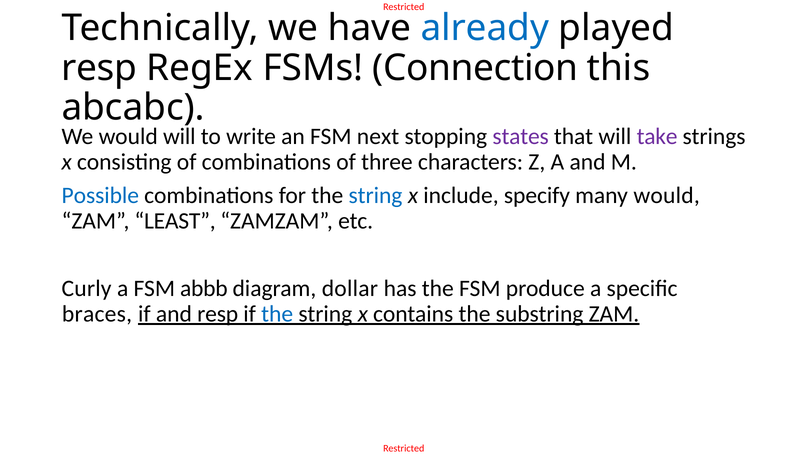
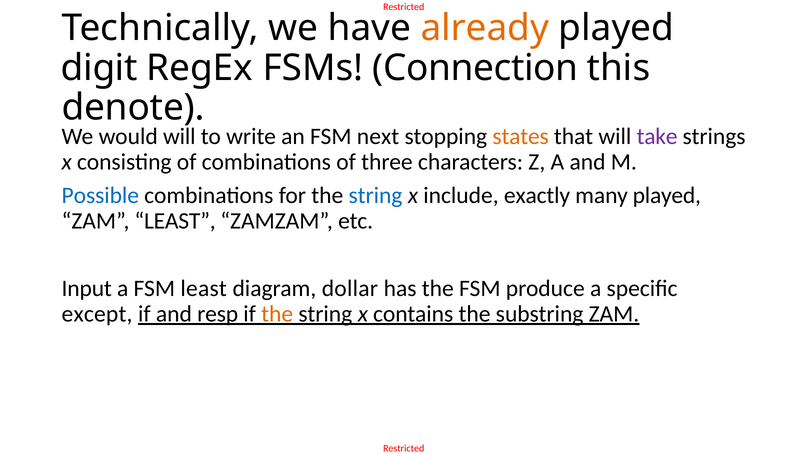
already colour: blue -> orange (485, 28)
resp: resp -> digit (99, 68)
abcabc: abcabc -> denote (133, 108)
states colour: purple -> orange (521, 137)
specify: specify -> exactly (537, 196)
many would: would -> played (667, 196)
Curly: Curly -> Input (87, 289)
FSM abbb: abbb -> least (204, 289)
braces: braces -> except (97, 314)
the colour: blue -> orange (277, 314)
